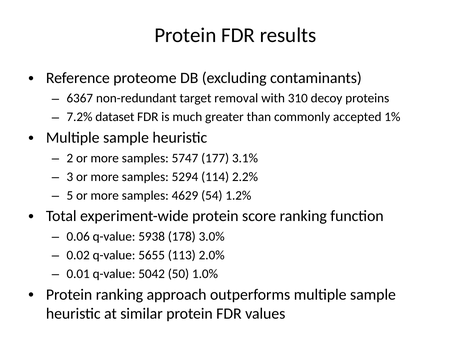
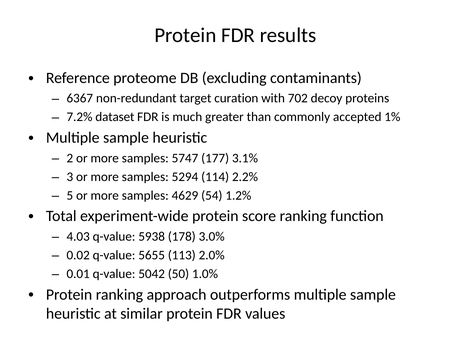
removal: removal -> curation (236, 98)
310: 310 -> 702 (298, 98)
0.06: 0.06 -> 4.03 (78, 236)
